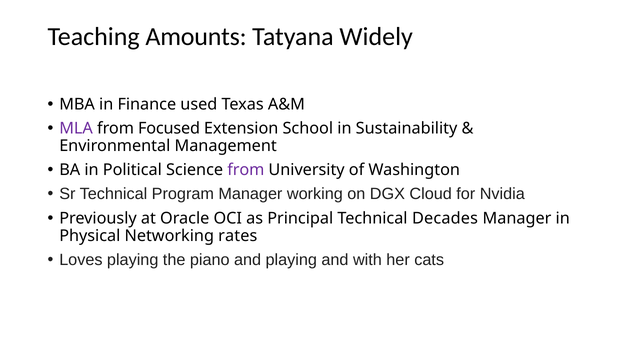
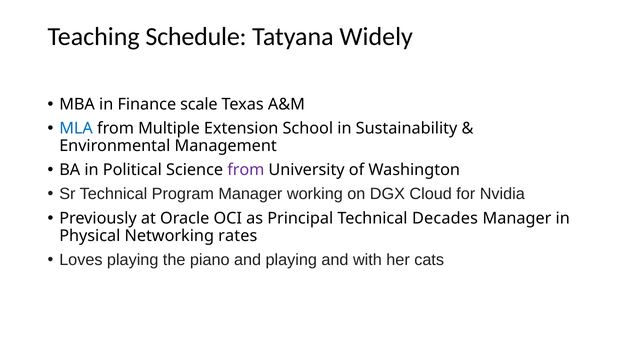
Amounts: Amounts -> Schedule (196, 37)
used: used -> scale (199, 104)
MLA colour: purple -> blue (76, 128)
Focused: Focused -> Multiple (169, 128)
